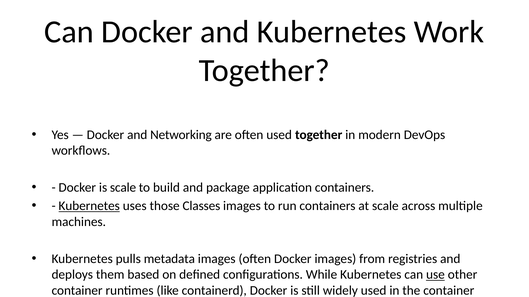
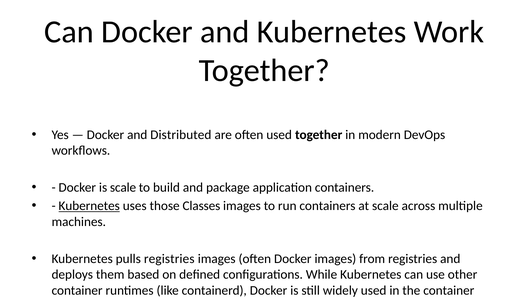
and Networking: Networking -> Distributed (181, 135)
pulls metadata: metadata -> registries (169, 259)
use underline: present -> none (435, 275)
